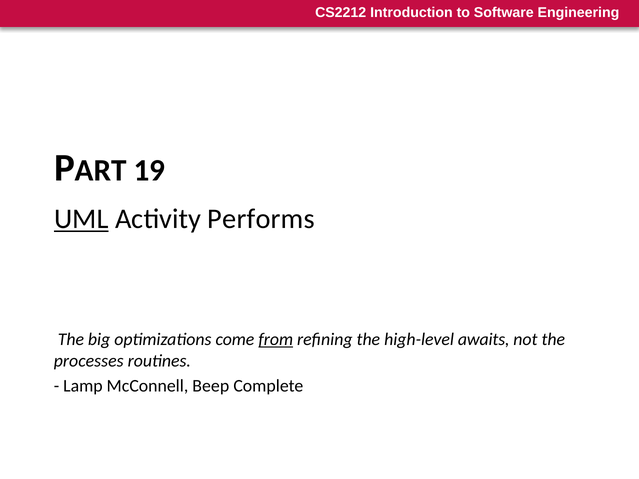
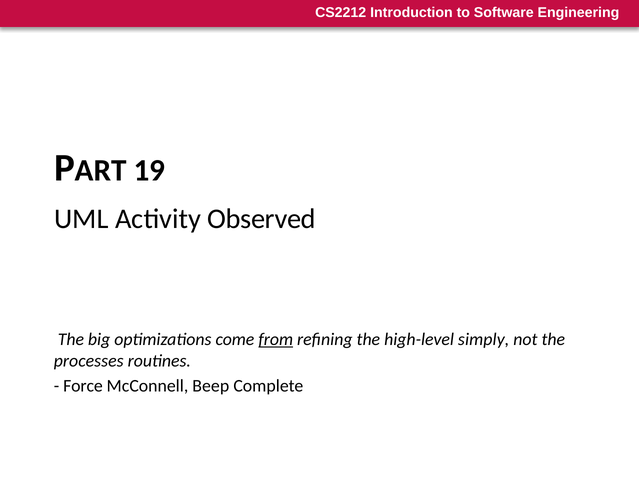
UML underline: present -> none (81, 219)
Performs: Performs -> Observed (261, 219)
awaits: awaits -> simply (484, 340)
Lamp: Lamp -> Force (83, 386)
